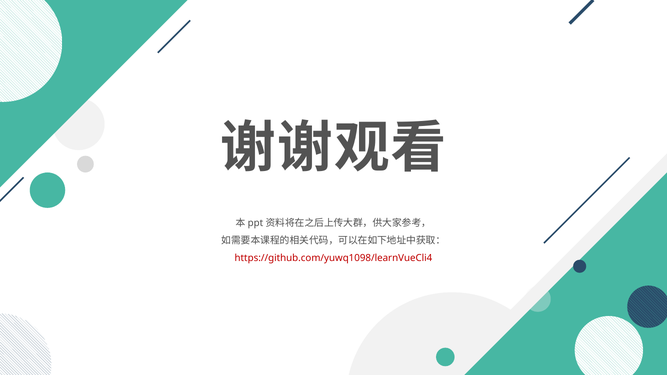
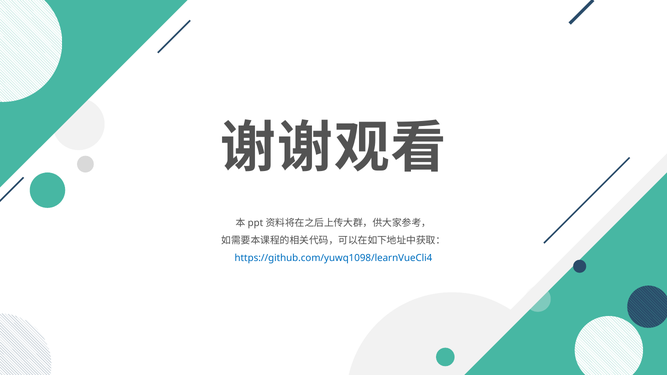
https://github.com/yuwq1098/learnVueCli4 colour: red -> blue (333, 258)
